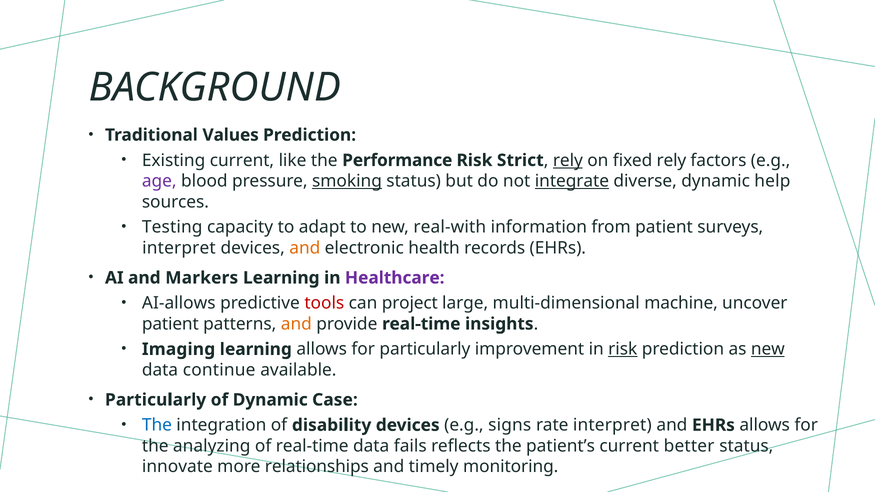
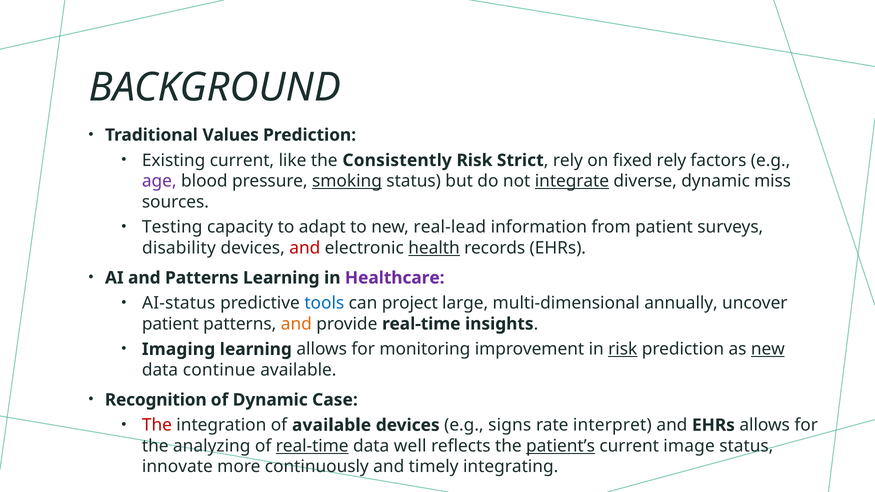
Performance: Performance -> Consistently (397, 160)
rely underline: present -> none (568, 160)
help: help -> miss (773, 181)
real-with: real-with -> real-lead (450, 227)
interpret: interpret -> disability (179, 248)
and colour: orange -> red (305, 248)
health underline: none -> present (434, 248)
and Markers: Markers -> Patterns (202, 278)
AI-allows: AI-allows -> AI-status (179, 303)
tools colour: red -> blue (324, 303)
machine: machine -> annually (681, 303)
for particularly: particularly -> monitoring (425, 349)
Particularly: Particularly -> Recognition (156, 400)
The colour: blue -> red (157, 425)
of disability: disability -> available (332, 425)
real-time underline: none -> present (312, 446)
fails: fails -> well (410, 446)
patient’s underline: none -> present (561, 446)
better: better -> image (689, 446)
relationships: relationships -> continuously (317, 467)
monitoring: monitoring -> integrating (511, 467)
